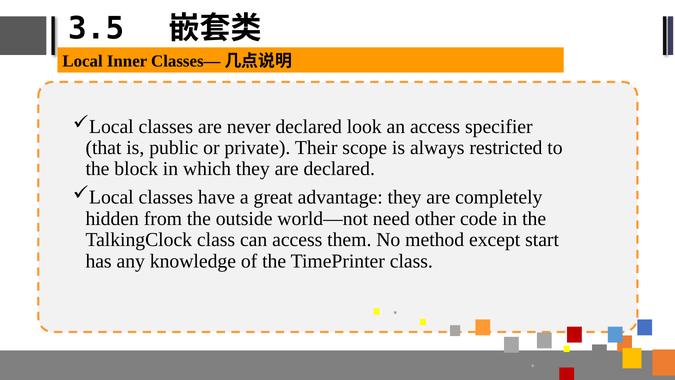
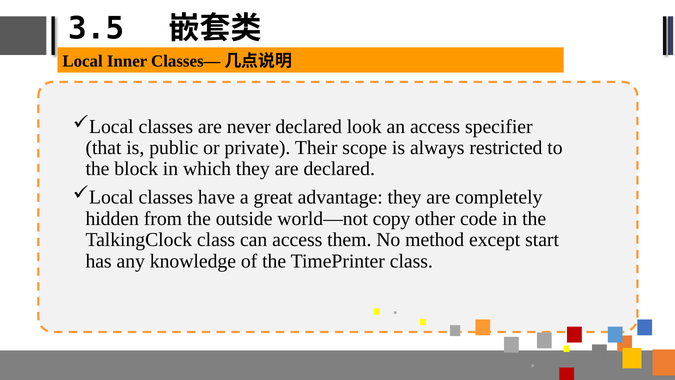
need: need -> copy (391, 218)
